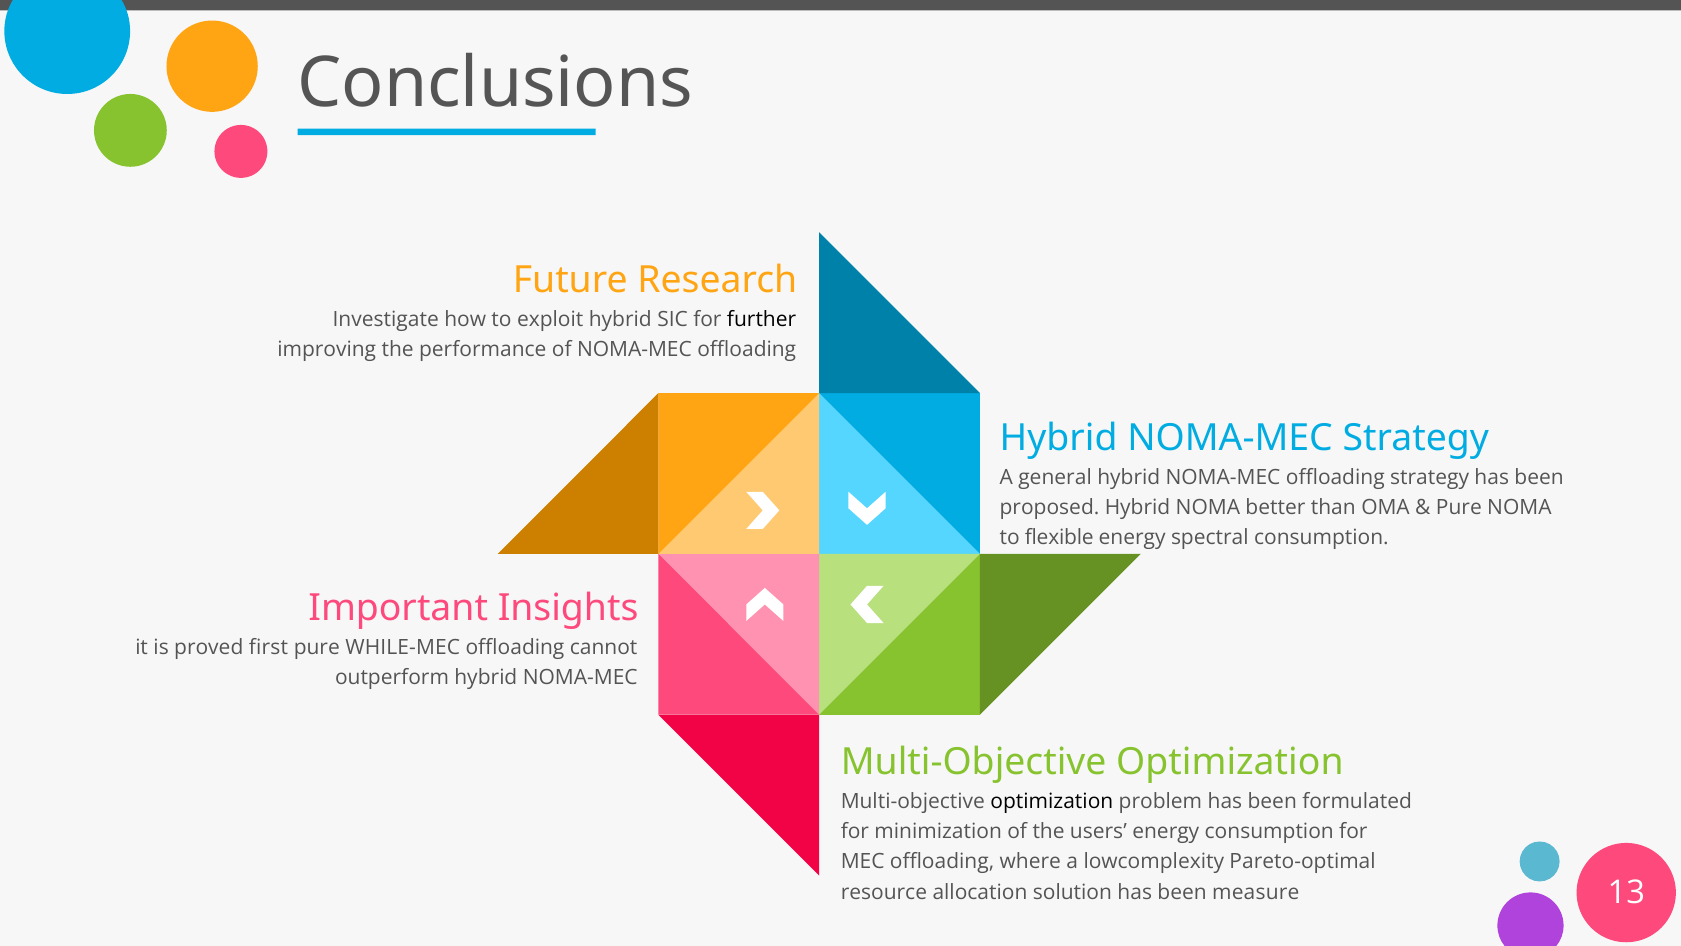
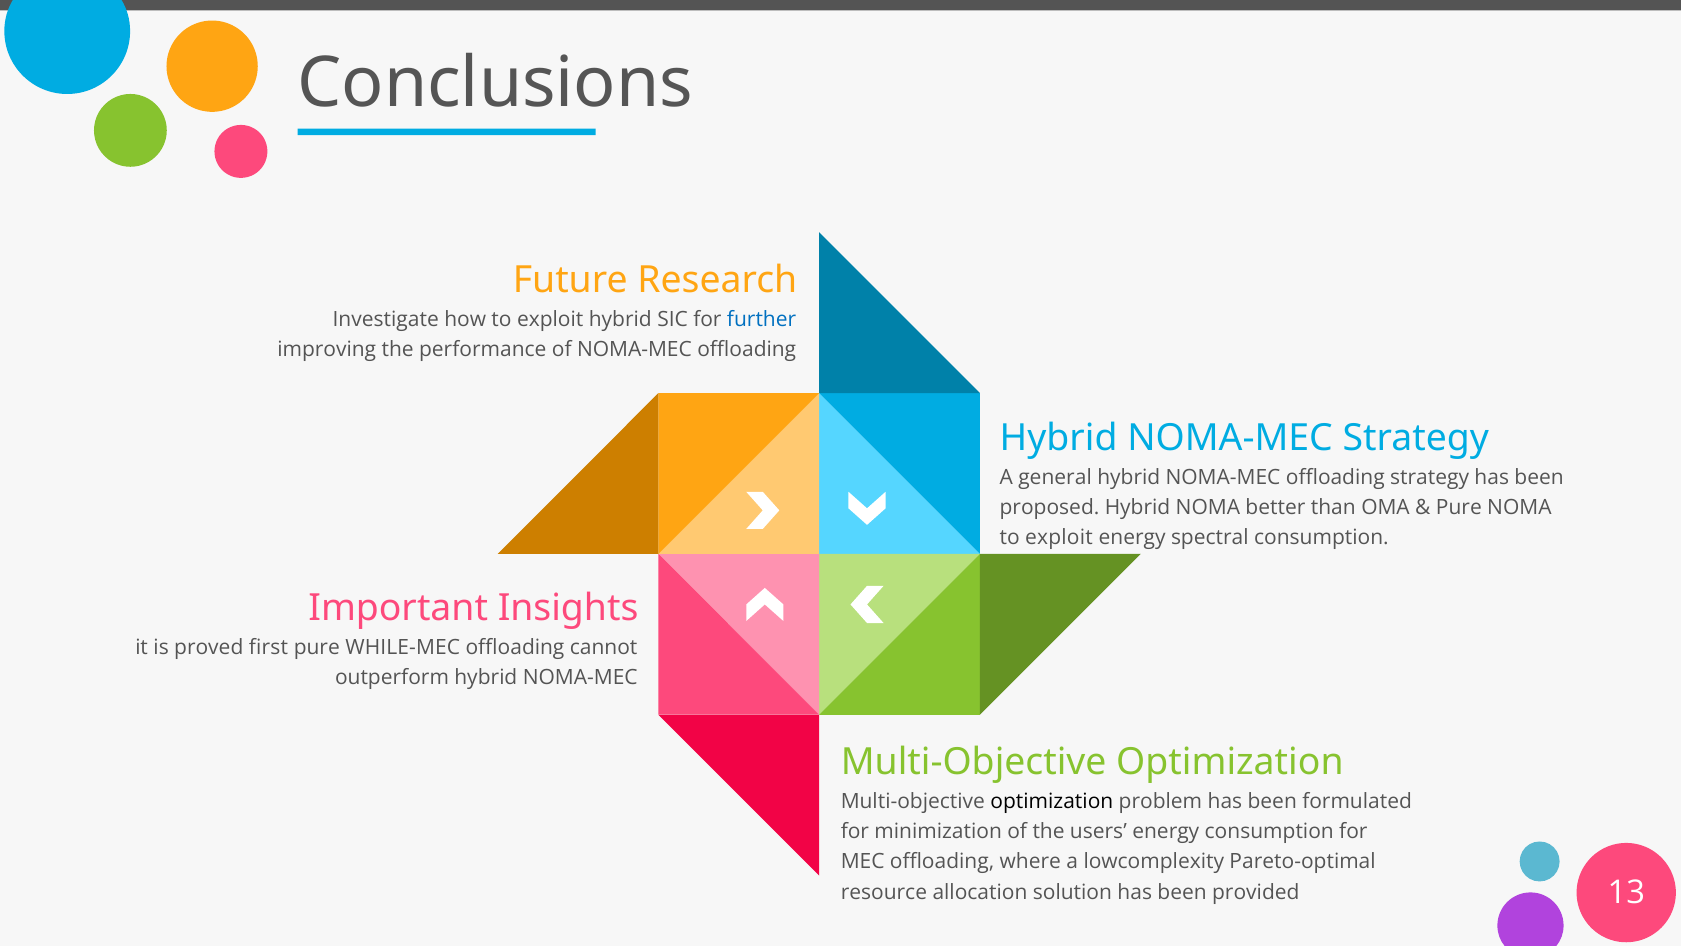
further colour: black -> blue (762, 320)
flexible: flexible -> exploit (1059, 537)
measure: measure -> provided (1256, 892)
